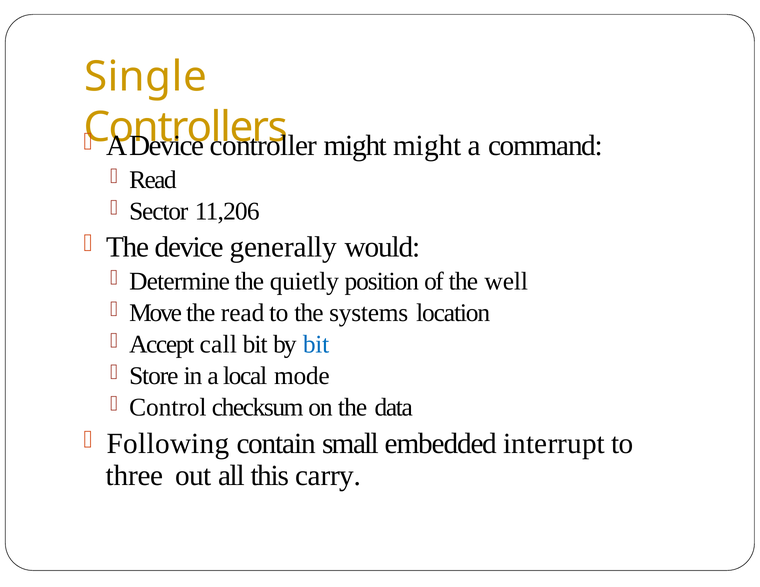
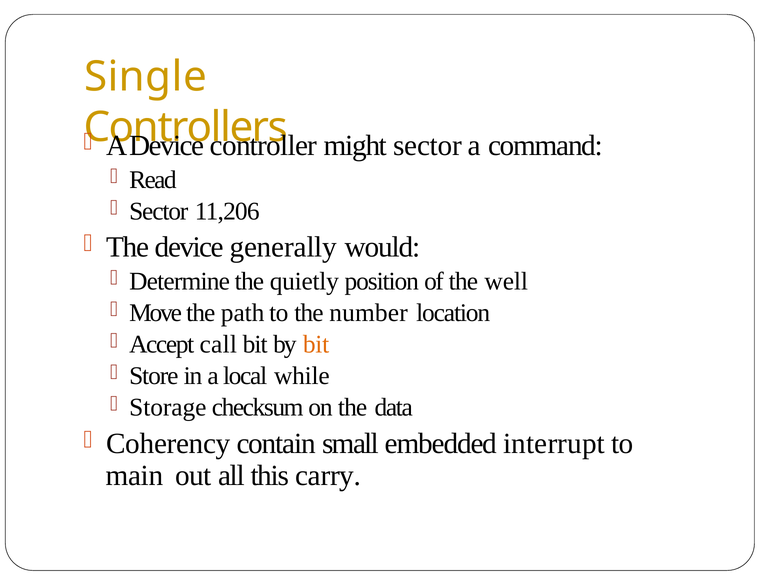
might might: might -> sector (427, 146)
the read: read -> path (243, 313)
systems: systems -> number (368, 313)
bit colour: blue -> orange (316, 345)
mode: mode -> while (302, 376)
Control: Control -> Storage (168, 408)
Following: Following -> Coherency (168, 444)
three: three -> main (135, 476)
